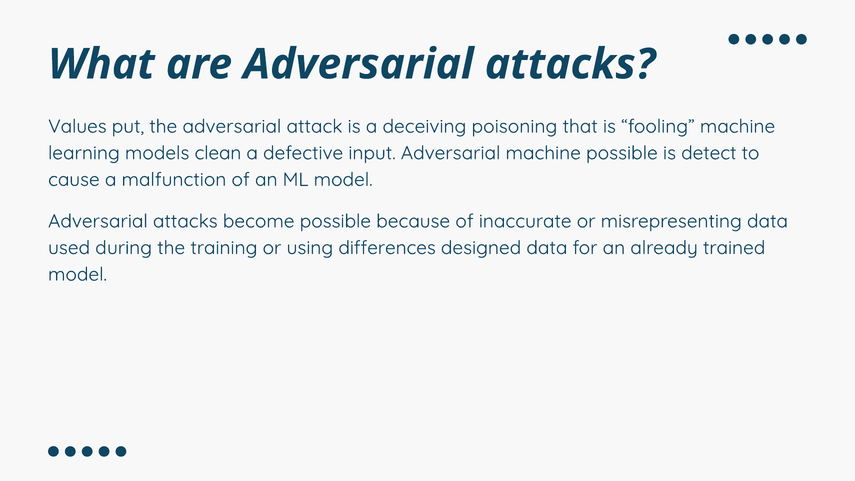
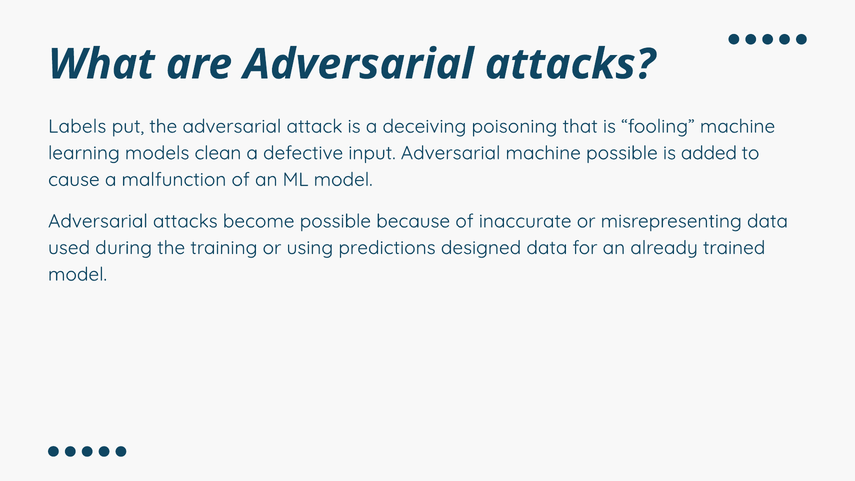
Values: Values -> Labels (77, 126)
detect: detect -> added (709, 153)
differences: differences -> predictions (387, 248)
